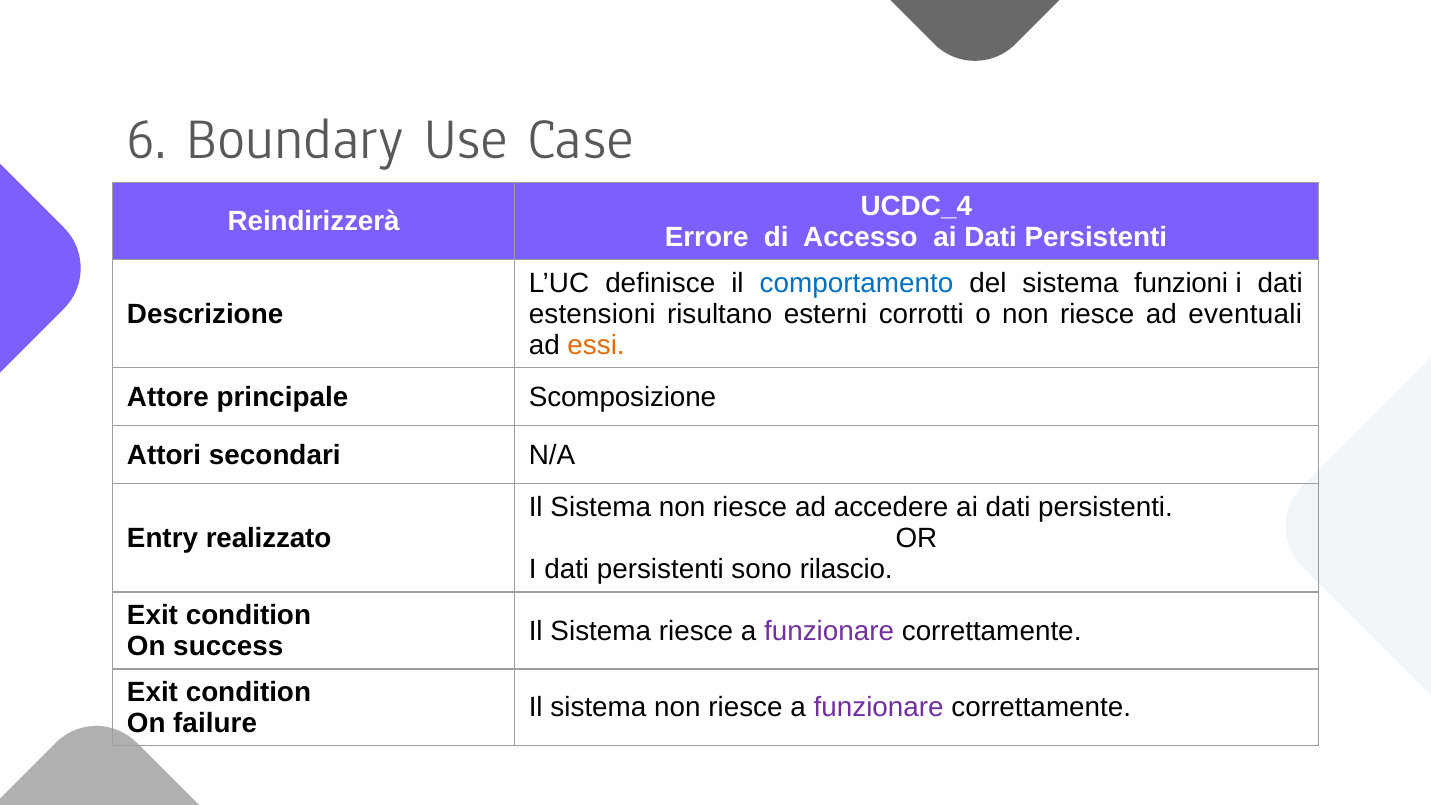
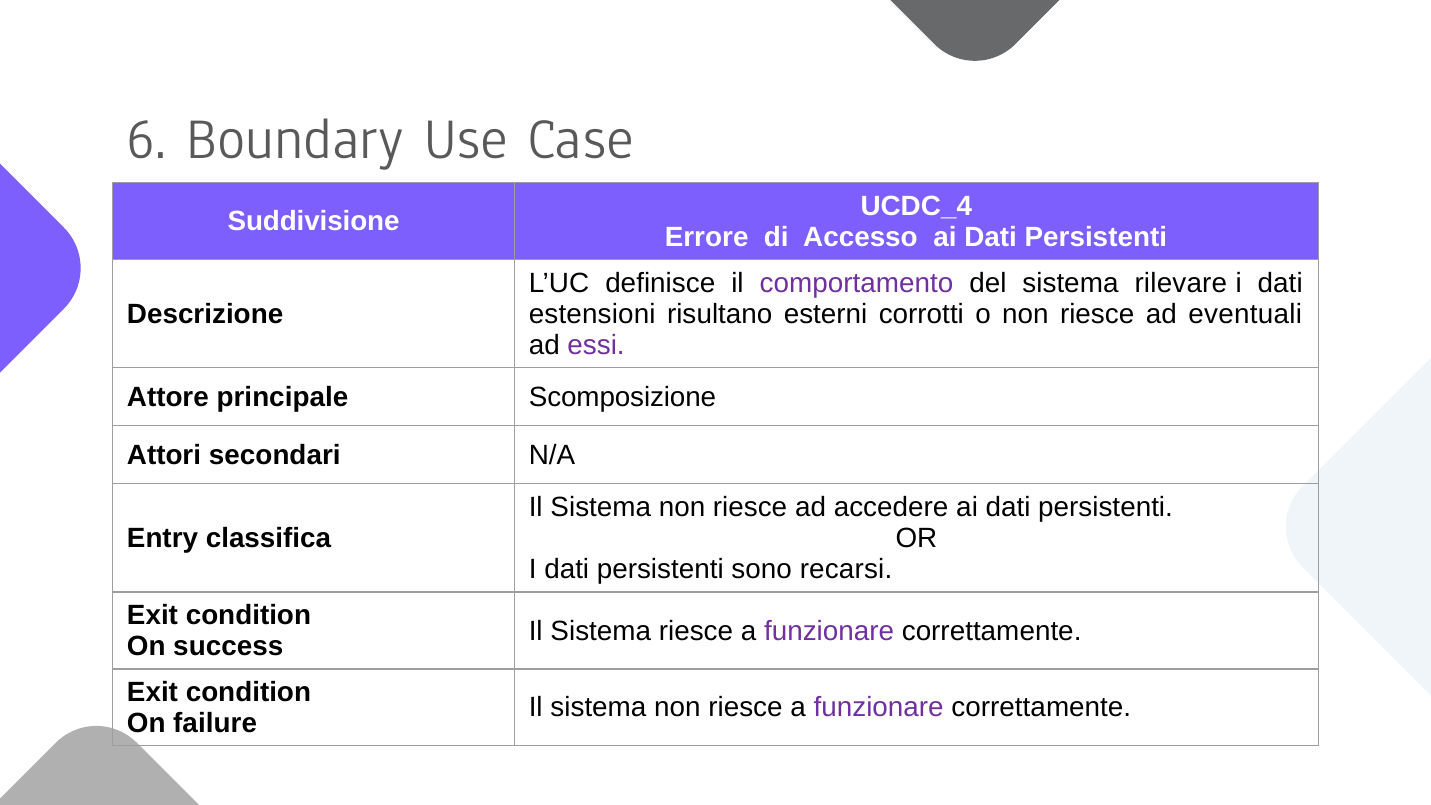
Reindirizzerà: Reindirizzerà -> Suddivisione (314, 222)
comportamento colour: blue -> purple (856, 283)
funzioni: funzioni -> rilevare (1181, 283)
essi colour: orange -> purple (596, 345)
realizzato: realizzato -> classifica (268, 538)
rilascio: rilascio -> recarsi (846, 570)
